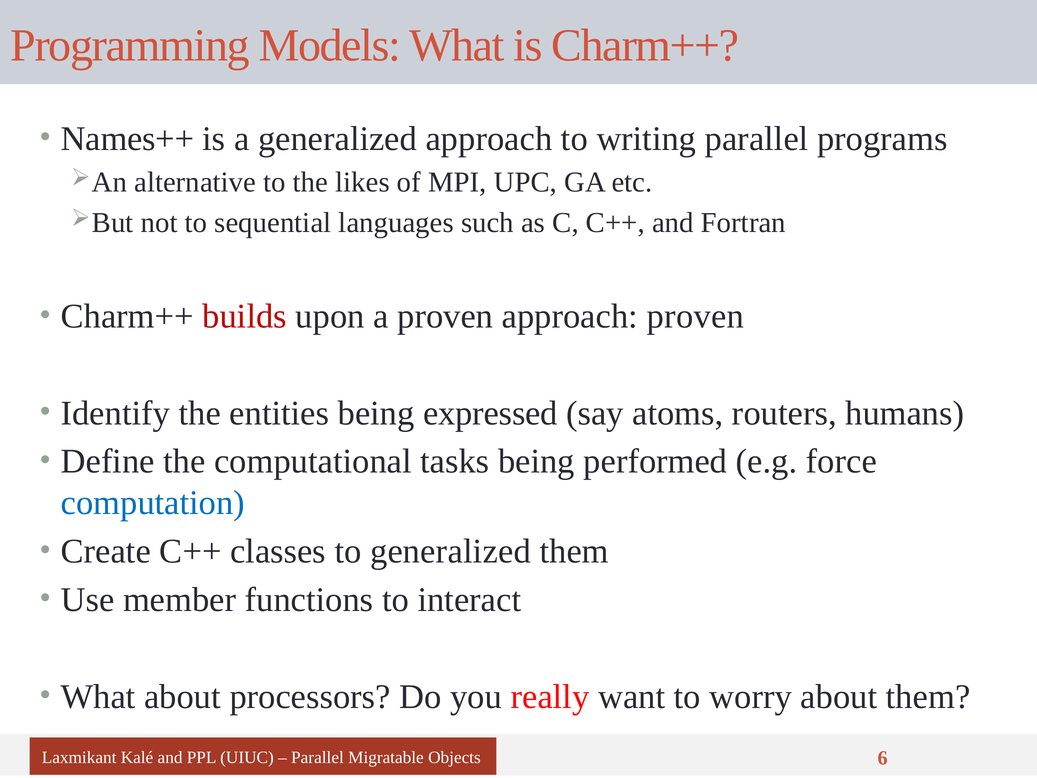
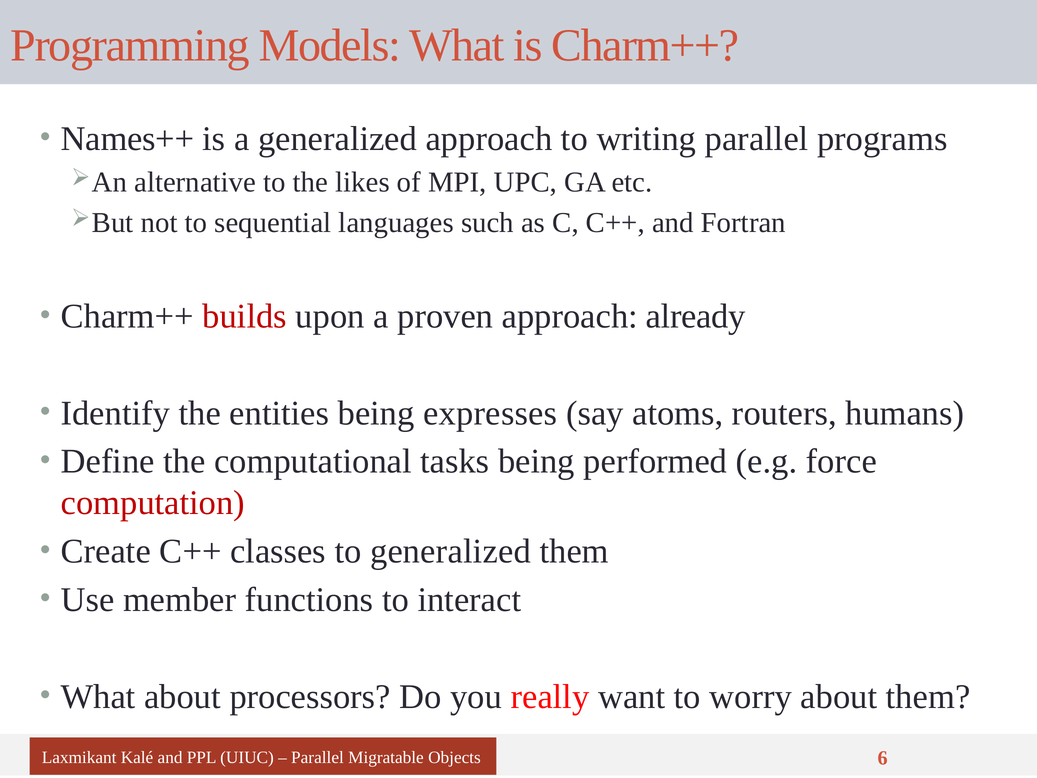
approach proven: proven -> already (696, 316)
expressed: expressed -> expresses (490, 413)
computation colour: blue -> red (153, 503)
